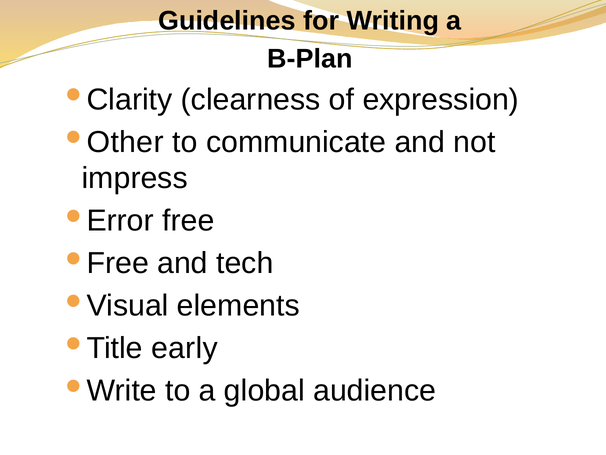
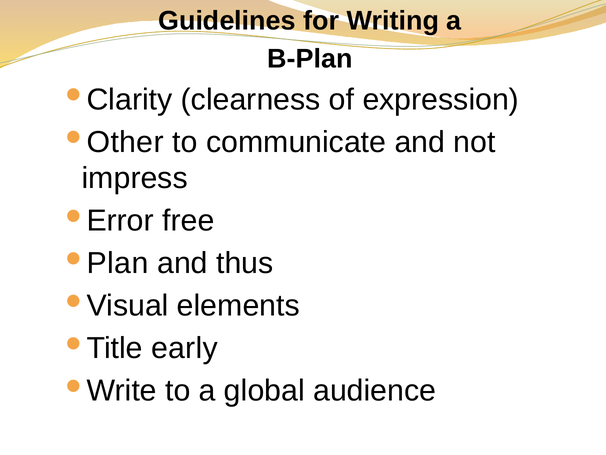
Free: Free -> Plan (118, 263)
tech: tech -> thus (245, 263)
